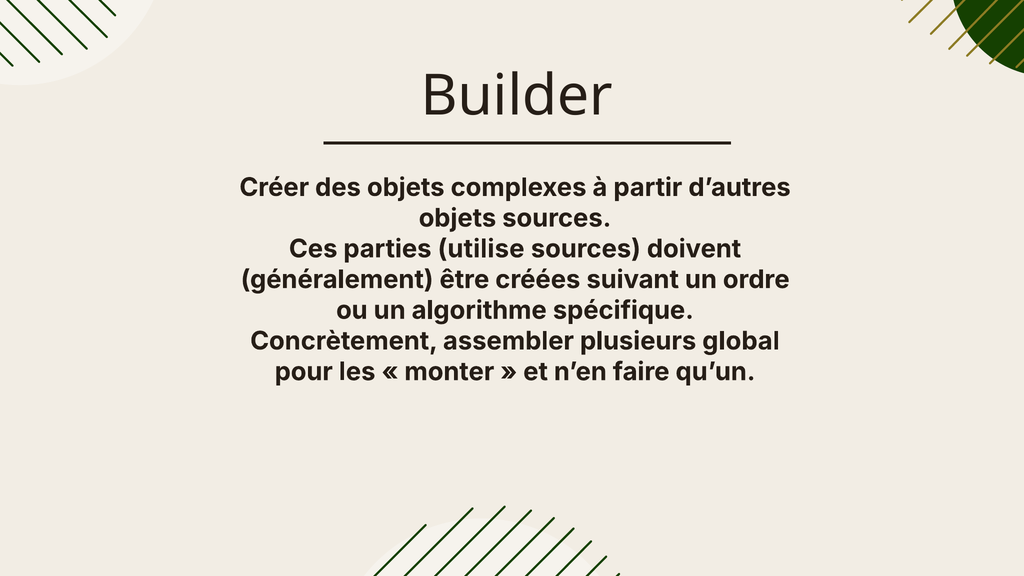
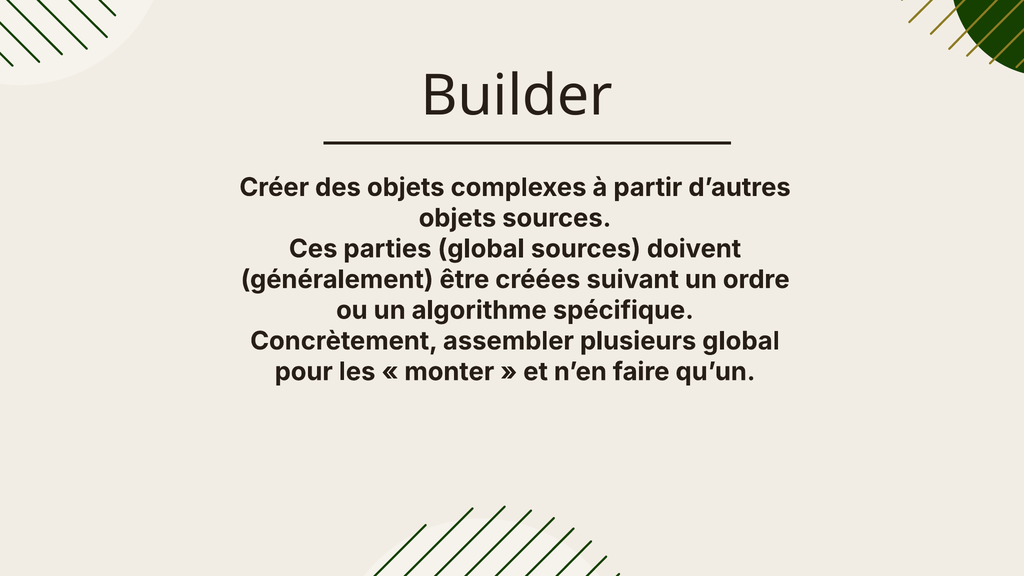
parties utilise: utilise -> global (481, 249)
